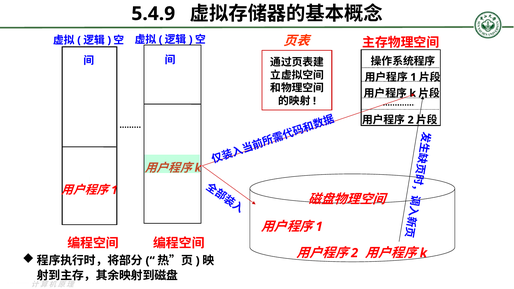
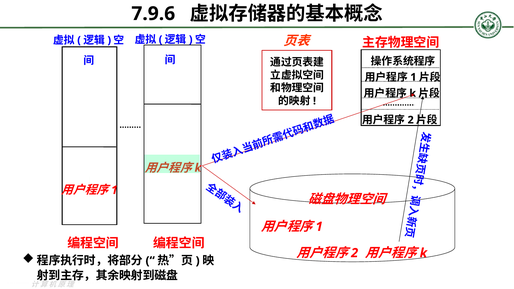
5.4.9: 5.4.9 -> 7.9.6 (153, 14)
